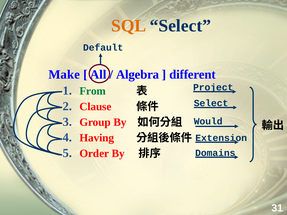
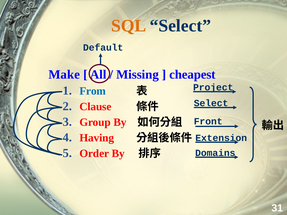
Algebra: Algebra -> Missing (138, 75)
different: different -> cheapest (192, 75)
From colour: green -> blue (93, 91)
Would: Would -> Front (208, 121)
